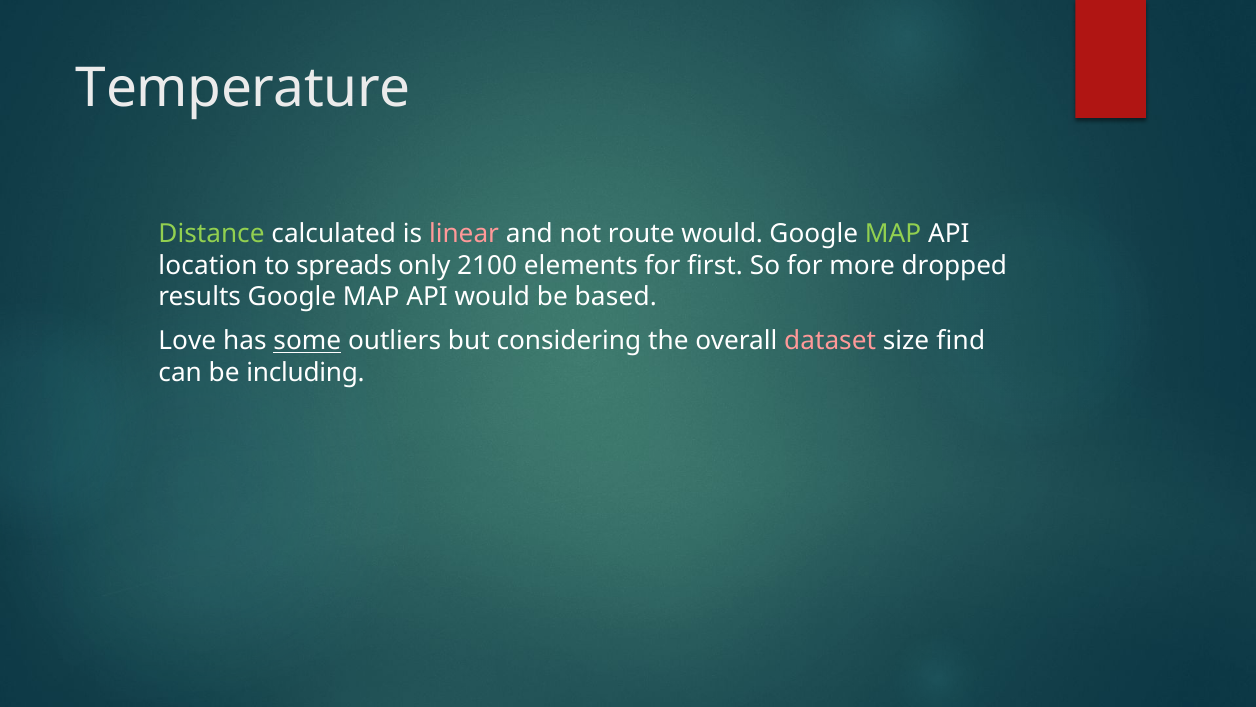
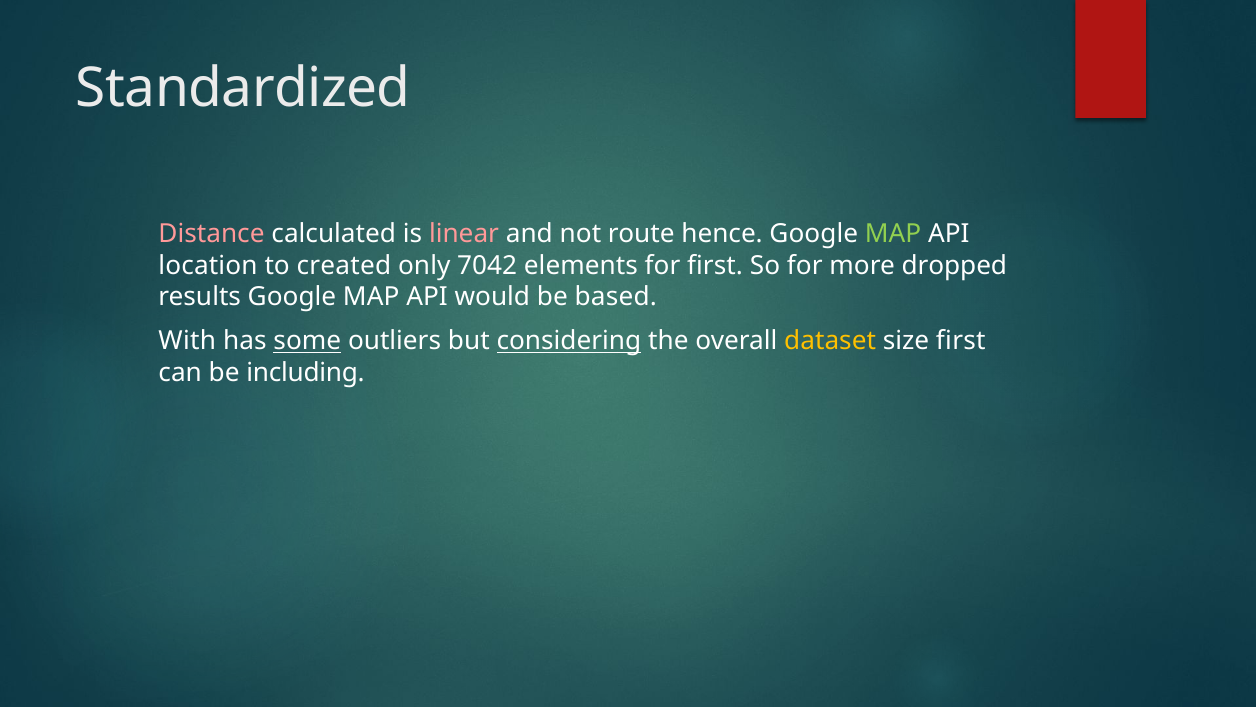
Temperature: Temperature -> Standardized (243, 88)
Distance colour: light green -> pink (211, 234)
route would: would -> hence (722, 234)
spreads: spreads -> created (344, 265)
2100: 2100 -> 7042 (487, 265)
Love: Love -> With (187, 341)
considering underline: none -> present (569, 341)
dataset colour: pink -> yellow (830, 341)
size find: find -> first (961, 341)
